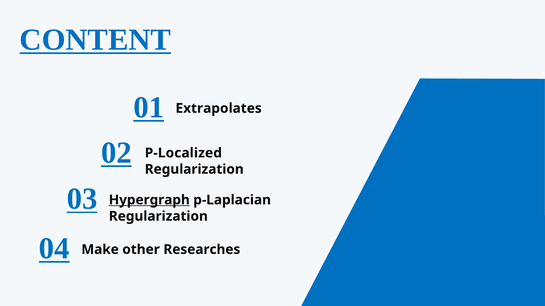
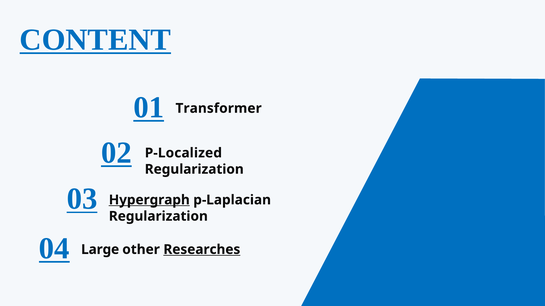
Extrapolates: Extrapolates -> Transformer (219, 109)
Make: Make -> Large (100, 250)
Researches underline: none -> present (202, 250)
